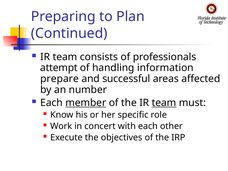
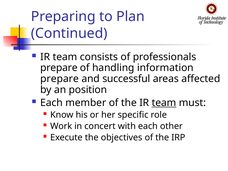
attempt: attempt -> prepare (59, 68)
number: number -> position (88, 90)
member underline: present -> none (86, 103)
